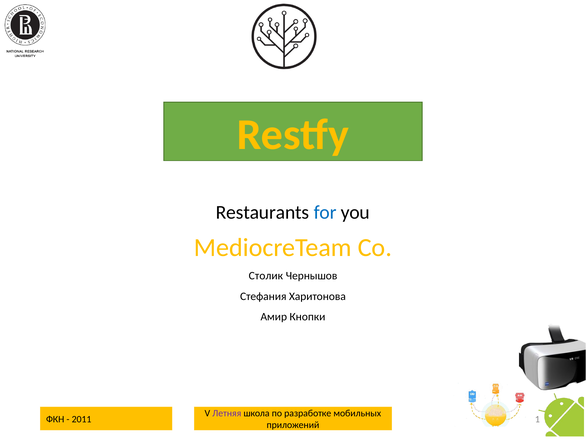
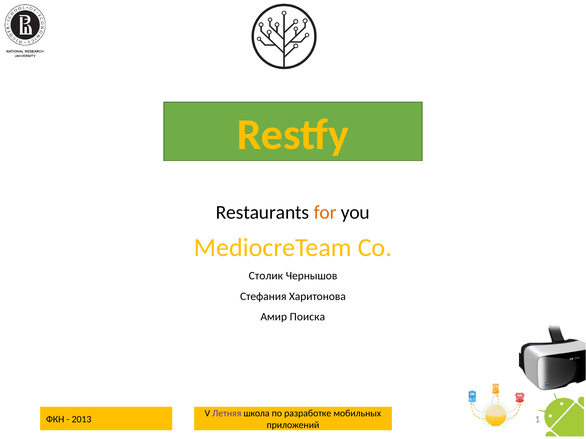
for colour: blue -> orange (325, 213)
Кнопки: Кнопки -> Поиска (307, 317)
2011: 2011 -> 2013 (82, 420)
